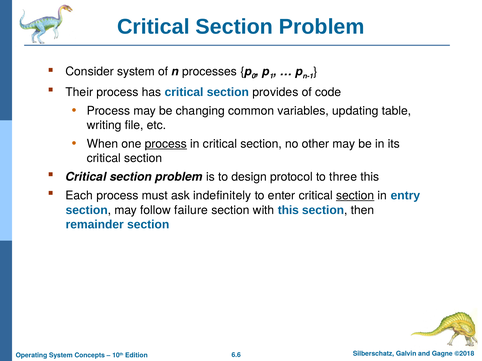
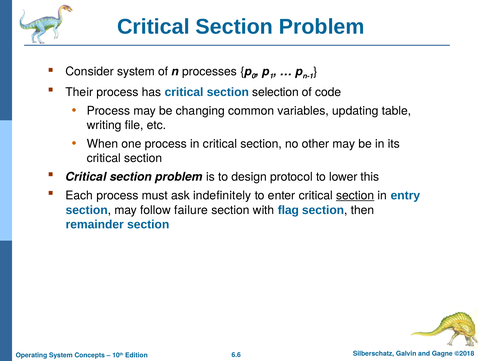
provides: provides -> selection (276, 92)
process underline: present -> none (166, 144)
three: three -> lower (343, 177)
with this: this -> flag (288, 210)
